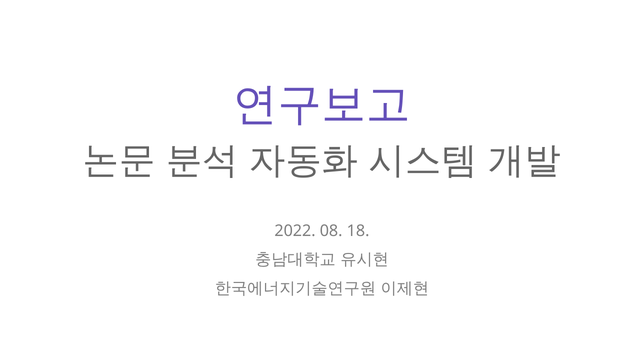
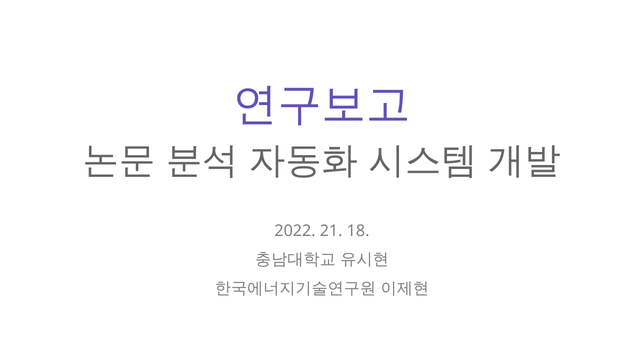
08: 08 -> 21 (331, 231)
